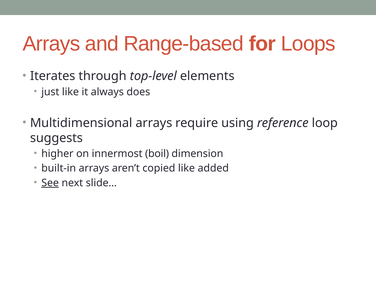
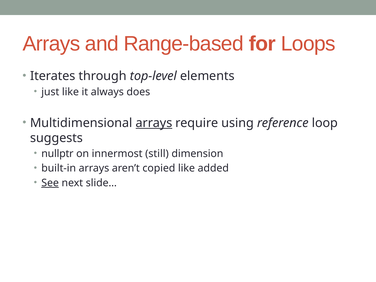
arrays underline: none -> present (154, 123)
higher: higher -> nullptr (57, 154)
boil: boil -> still (157, 154)
